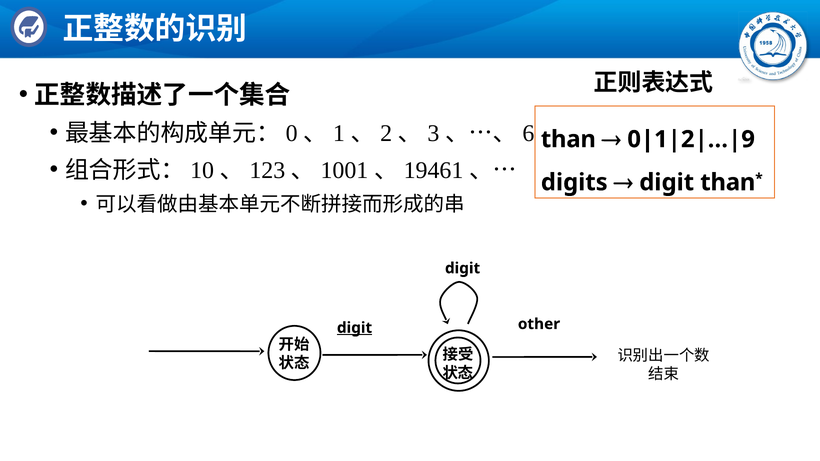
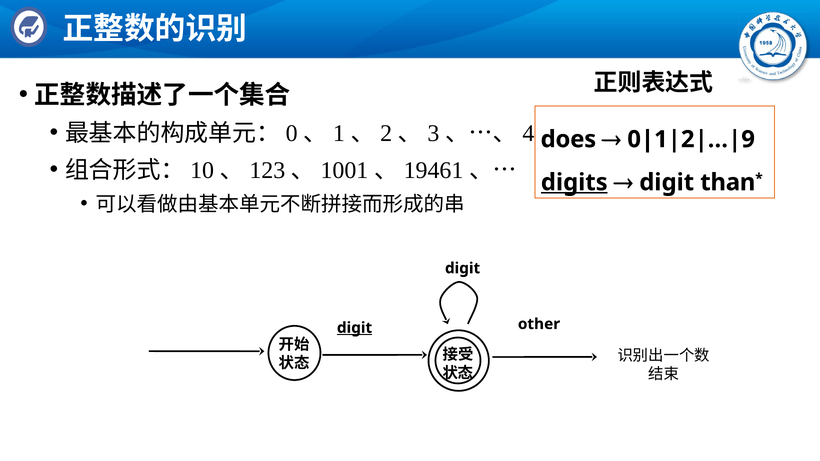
6: 6 -> 4 (528, 133)
than: than -> does (568, 139)
digits underline: none -> present (574, 182)
